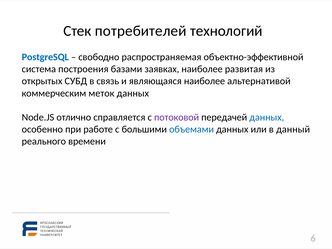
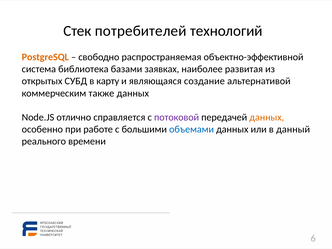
PostgreSQL colour: blue -> orange (45, 57)
построения: построения -> библиотека (83, 69)
связь: связь -> карту (108, 81)
являющаяся наиболее: наиболее -> создание (204, 81)
меток: меток -> также (101, 93)
данных colour: blue -> orange (267, 117)
